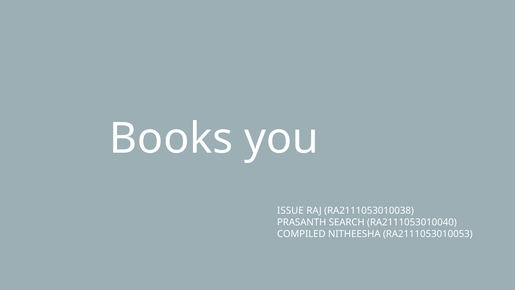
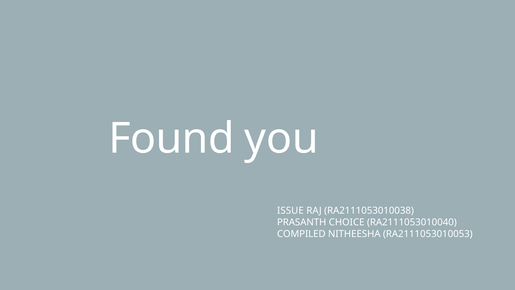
Books: Books -> Found (171, 138)
SEARCH: SEARCH -> CHOICE (347, 222)
